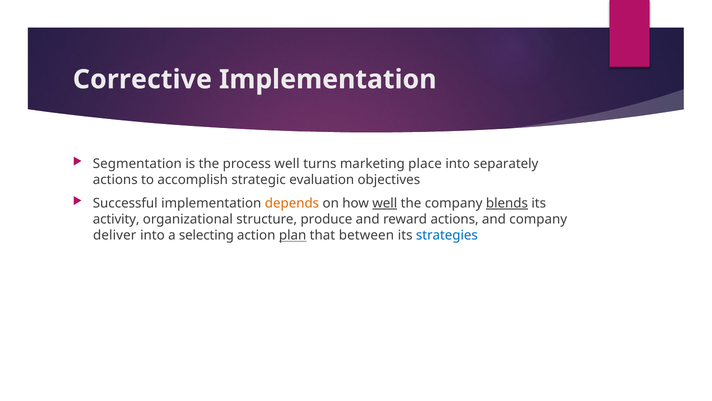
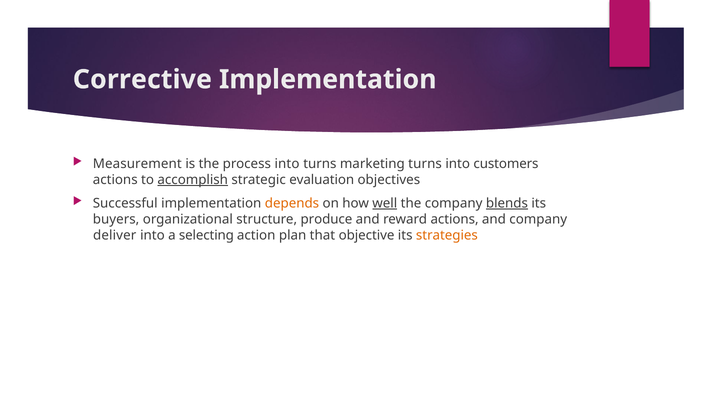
Segmentation: Segmentation -> Measurement (137, 164)
process well: well -> into (287, 164)
marketing place: place -> turns (425, 164)
separately: separately -> customers (506, 164)
accomplish underline: none -> present (193, 180)
activity: activity -> buyers (116, 219)
plan underline: present -> none (293, 235)
between: between -> objective (367, 235)
strategies colour: blue -> orange (447, 235)
